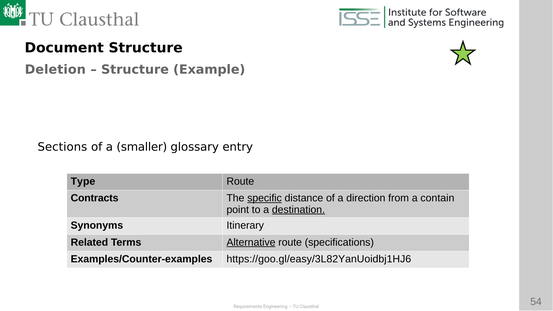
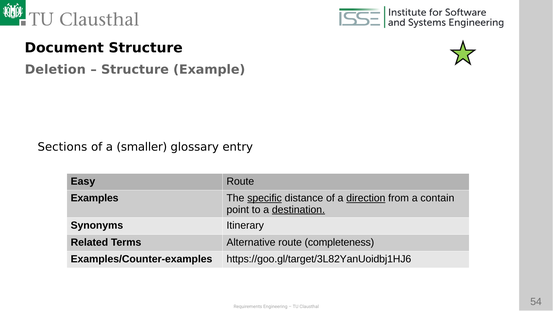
Type: Type -> Easy (83, 181)
Contracts: Contracts -> Examples (95, 198)
direction underline: none -> present (366, 198)
Alternative underline: present -> none (251, 242)
specifications: specifications -> completeness (339, 242)
https://goo.gl/easy/3L82YanUoidbj1HJ6: https://goo.gl/easy/3L82YanUoidbj1HJ6 -> https://goo.gl/target/3L82YanUoidbj1HJ6 (319, 259)
